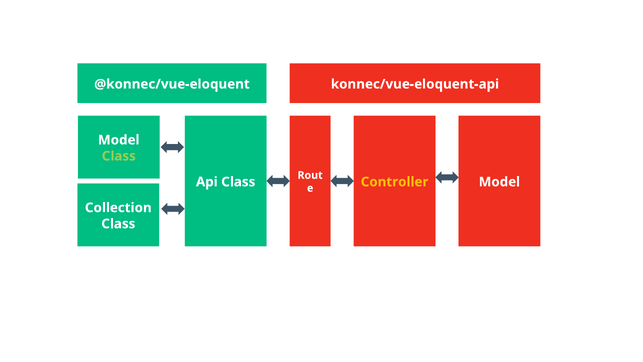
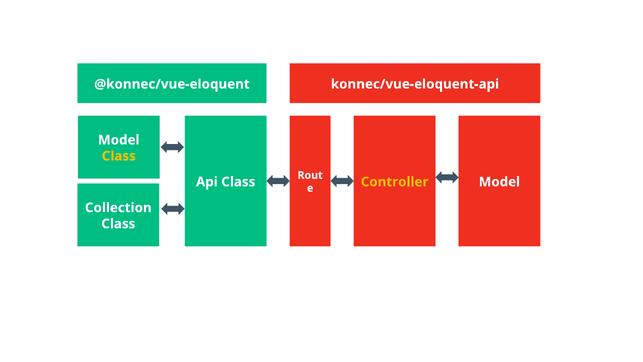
Class colour: light green -> yellow (119, 156)
